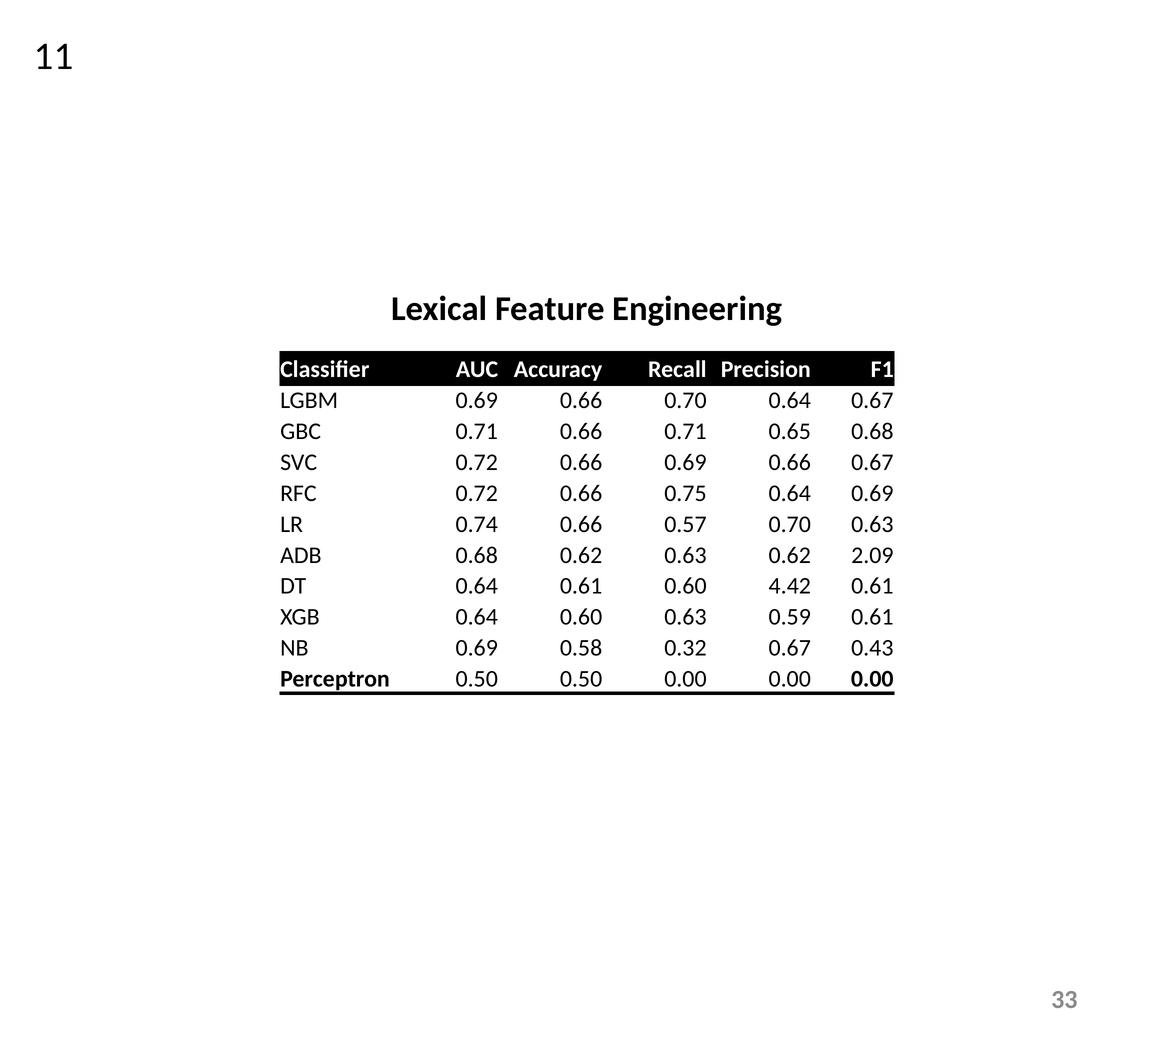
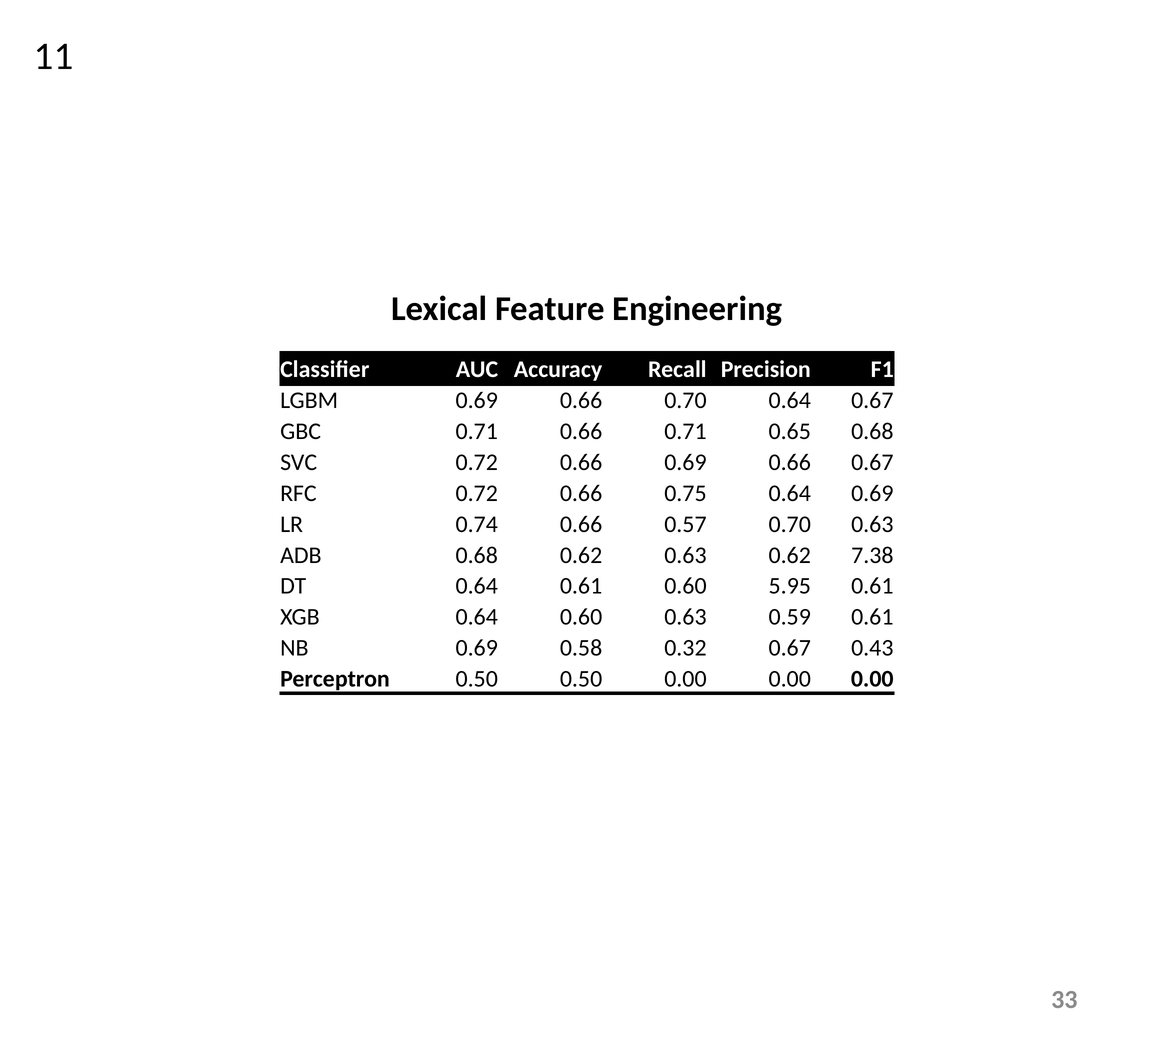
2.09: 2.09 -> 7.38 (872, 555)
4.42: 4.42 -> 5.95 (790, 586)
